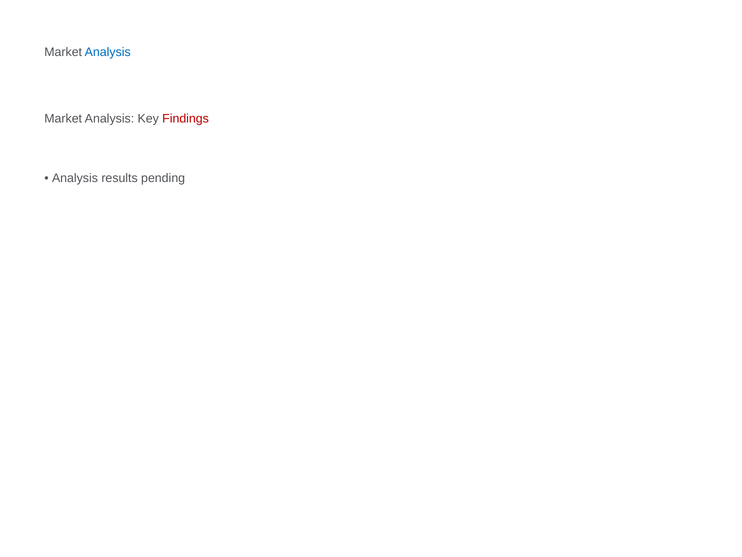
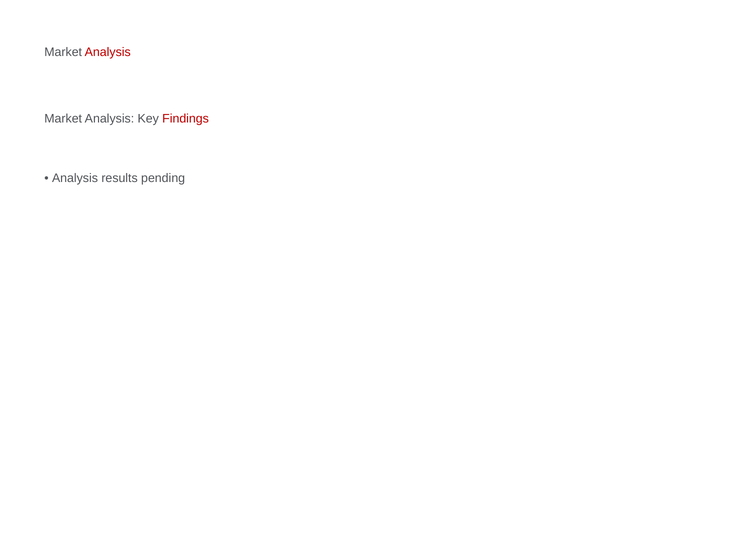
Analysis colour: blue -> red (108, 52)
